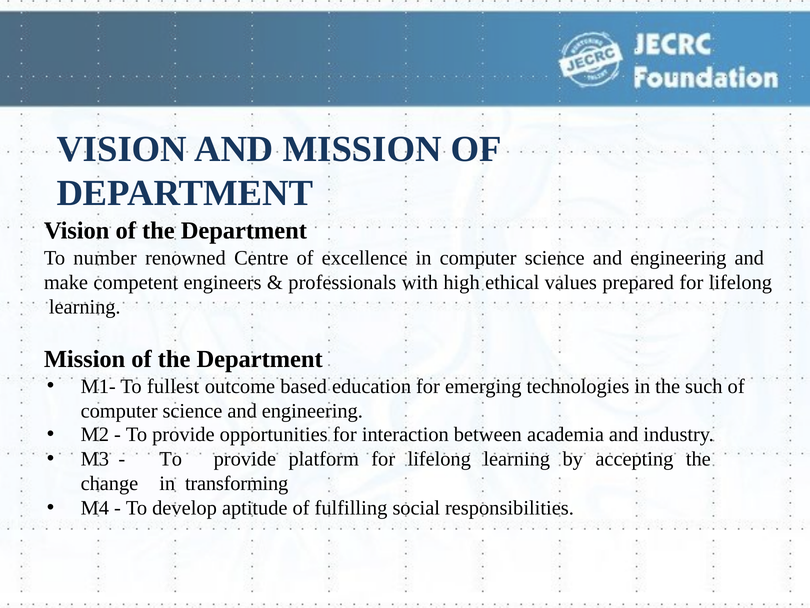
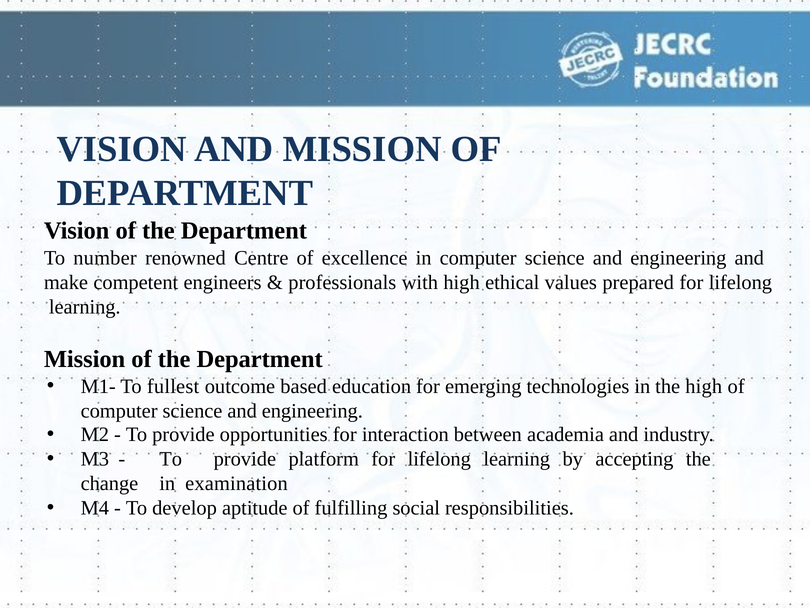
the such: such -> high (704, 386)
transforming: transforming -> examination (236, 483)
